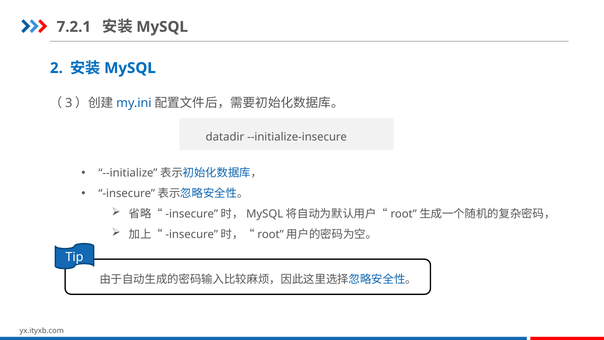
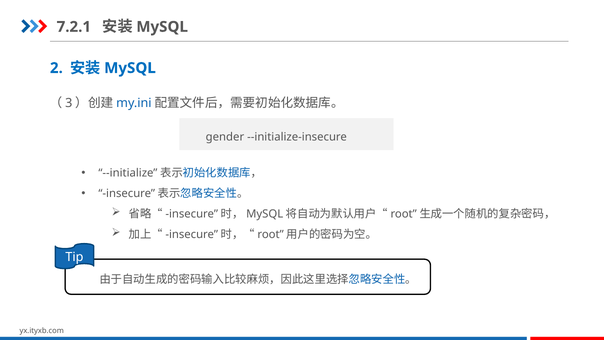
datadir: datadir -> gender (225, 137)
